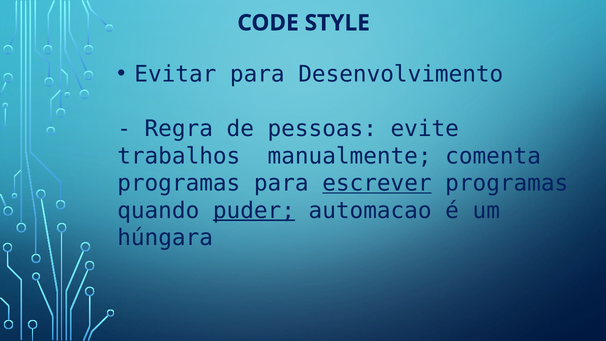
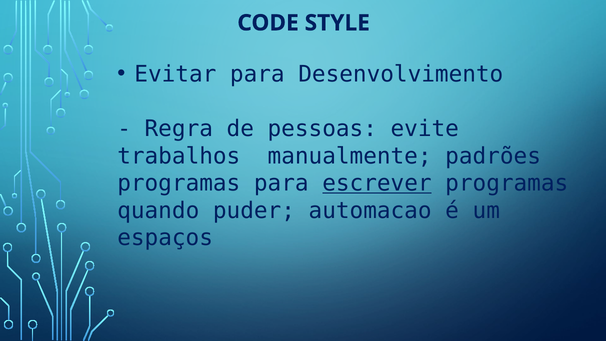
comenta: comenta -> padrões (493, 156)
puder underline: present -> none (254, 210)
húngara: húngara -> espaços (165, 238)
